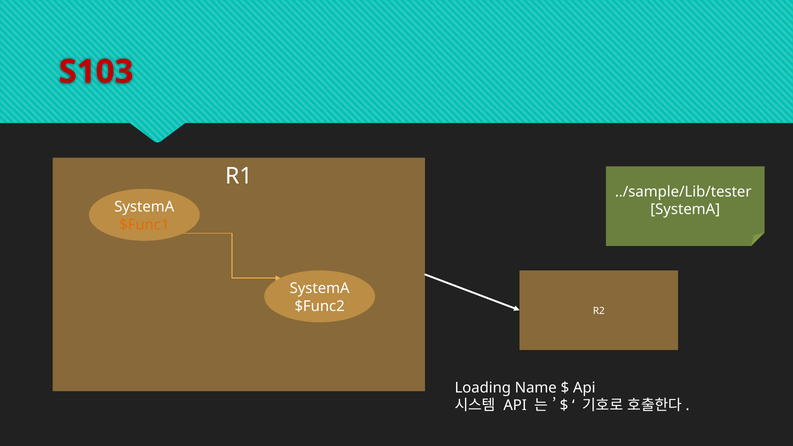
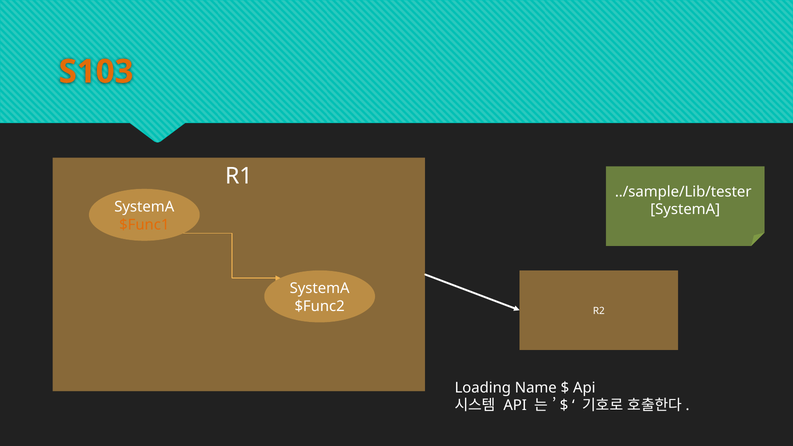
S103 colour: red -> orange (96, 72)
